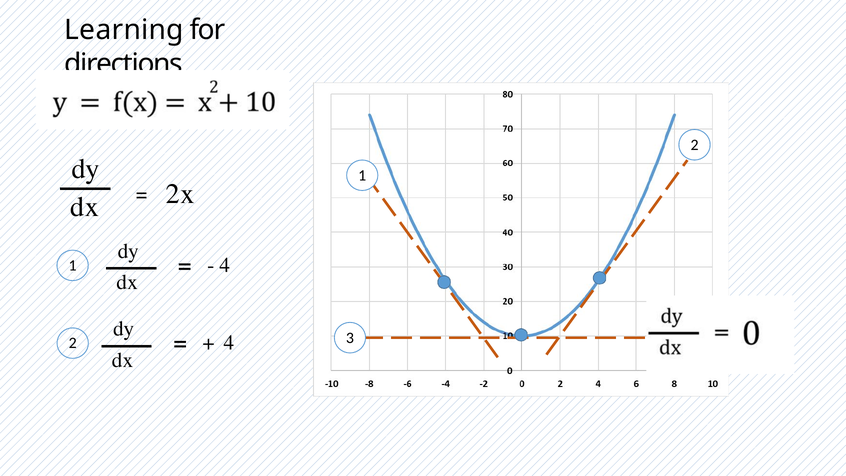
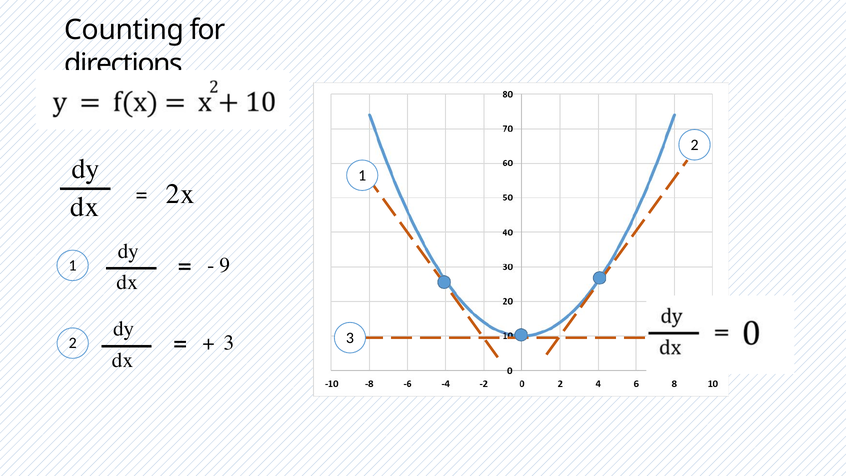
Learning: Learning -> Counting (124, 30)
4: 4 -> 9 (225, 265)
4: 4 -> 3 (229, 343)
